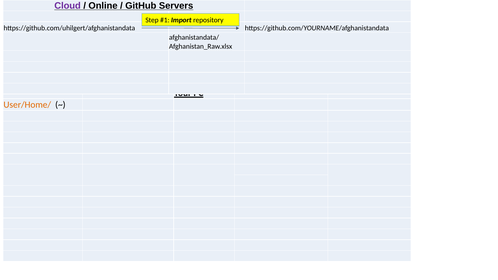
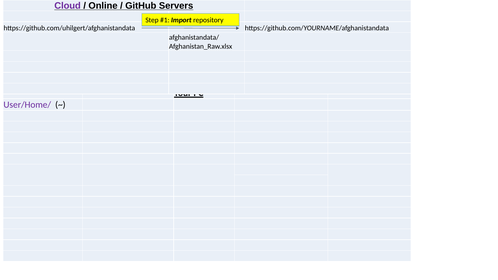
User/Home/ colour: orange -> purple (27, 105)
